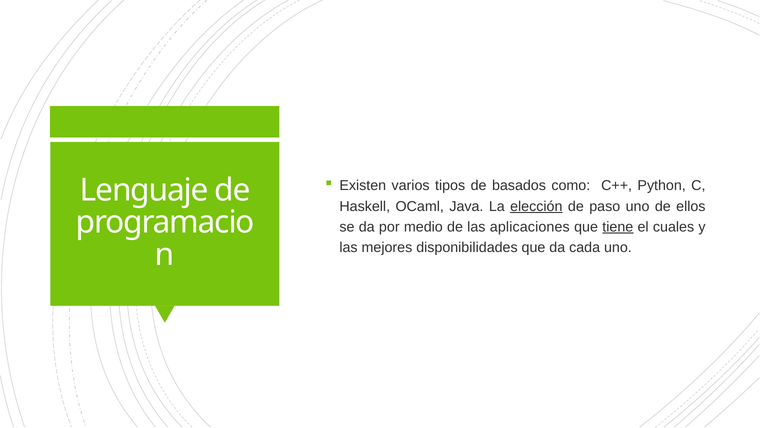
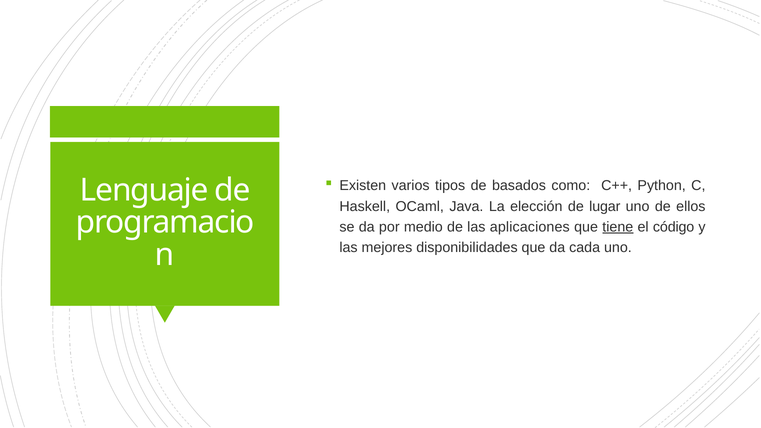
elección underline: present -> none (536, 206)
paso: paso -> lugar (605, 206)
cuales: cuales -> código (674, 227)
